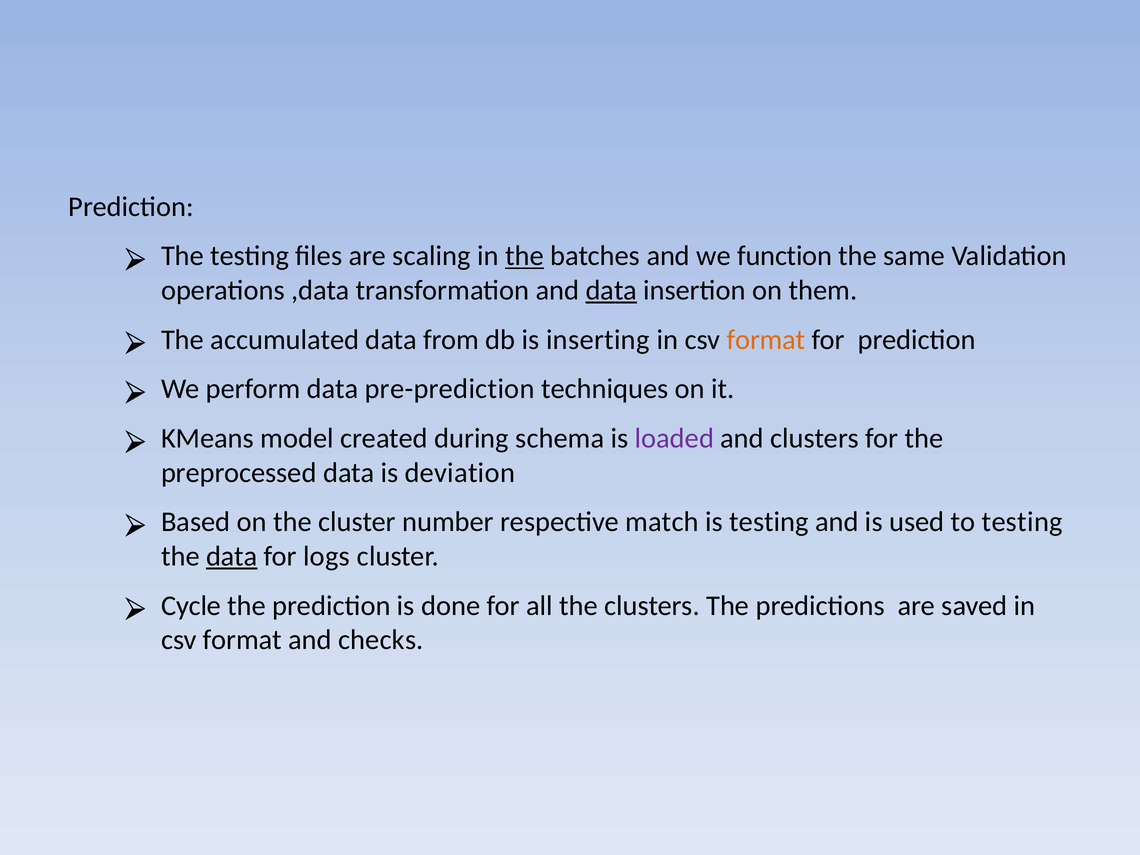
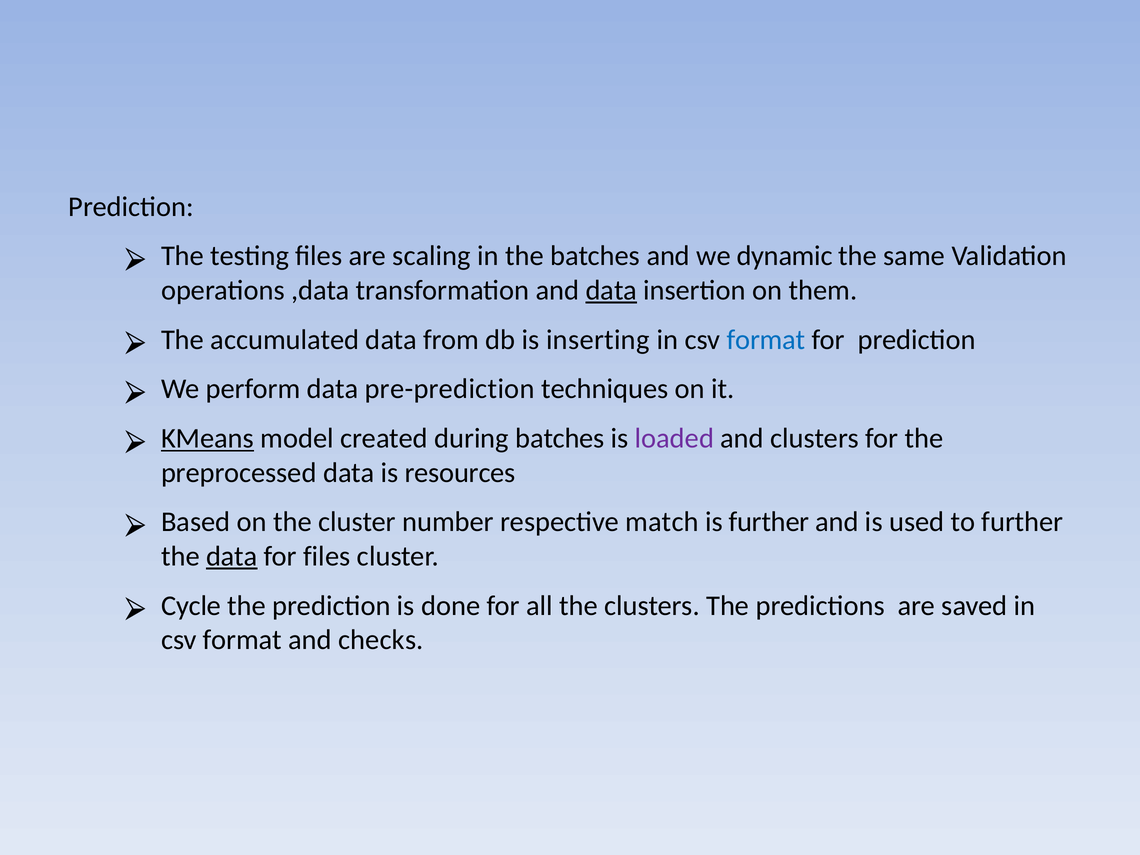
the underline: present -> none (524, 256)
function: function -> dynamic (785, 256)
format colour: orange -> blue (766, 340)
KMeans underline: none -> present (208, 438)
during schema: schema -> batches (560, 438)
deviation: deviation -> resources (460, 473)
is testing: testing -> further (769, 522)
to testing: testing -> further (1022, 522)
for logs: logs -> files (327, 556)
